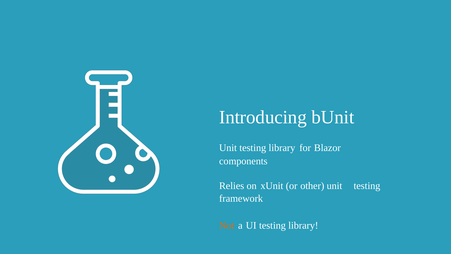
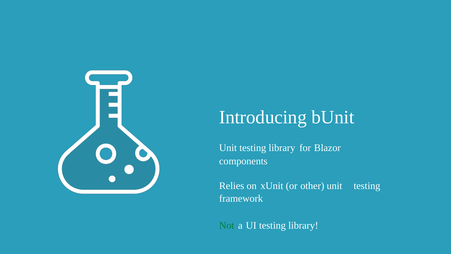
Not colour: orange -> green (227, 225)
